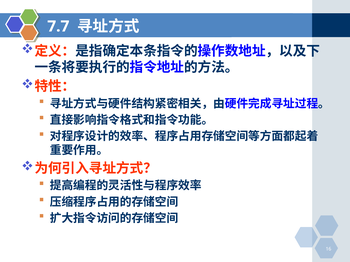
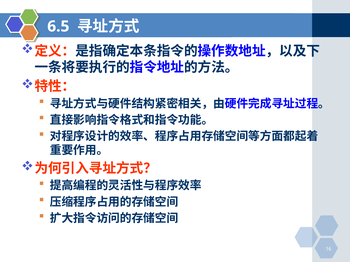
7.7: 7.7 -> 6.5 (58, 26)
